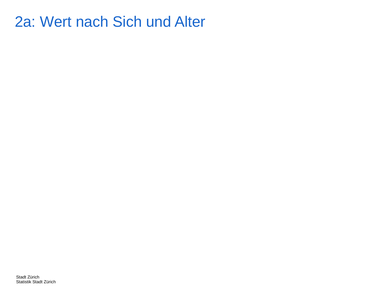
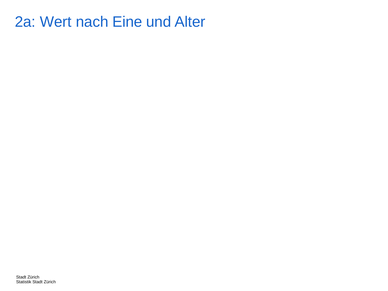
Sich: Sich -> Eine (127, 22)
